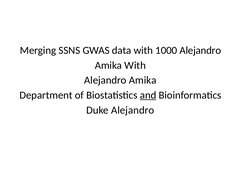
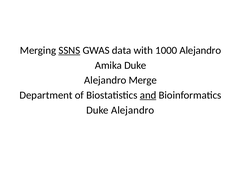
SSNS underline: none -> present (69, 51)
Amika With: With -> Duke (135, 66)
Amika: Amika -> Merge (143, 81)
